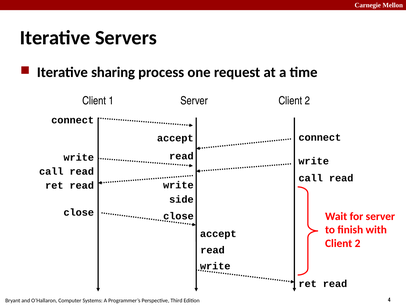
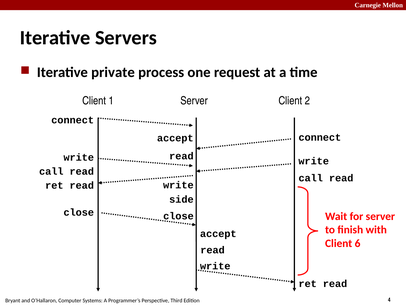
sharing: sharing -> private (113, 72)
2: 2 -> 6 (358, 243)
